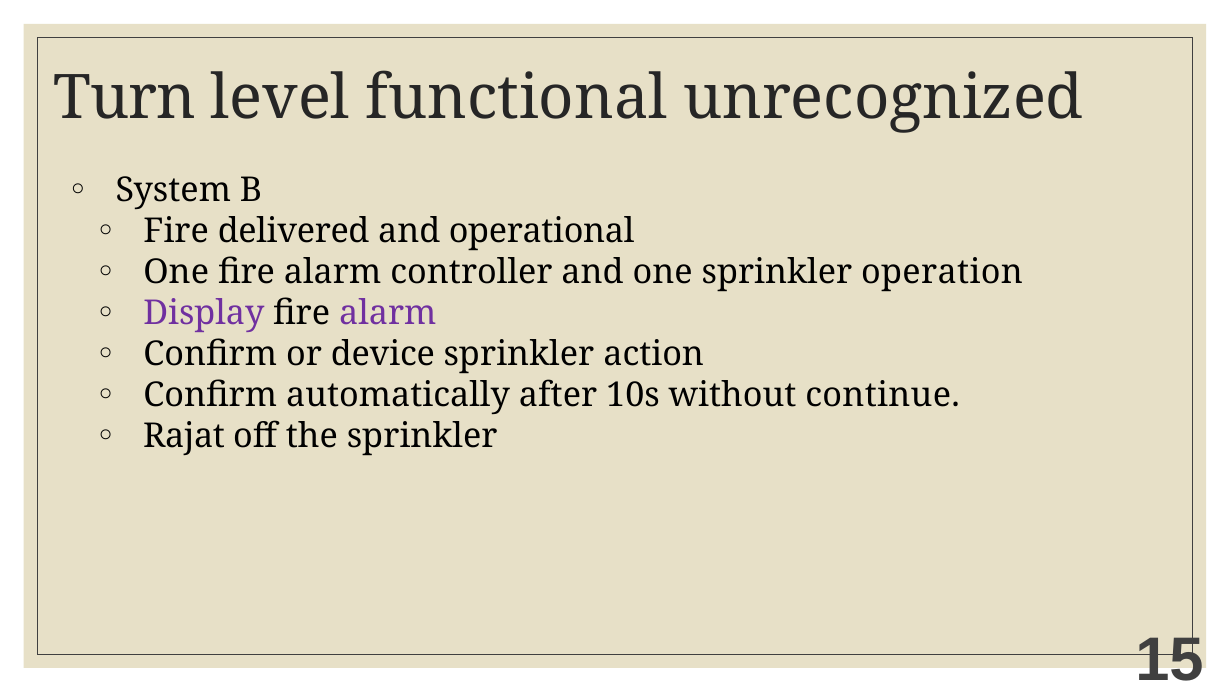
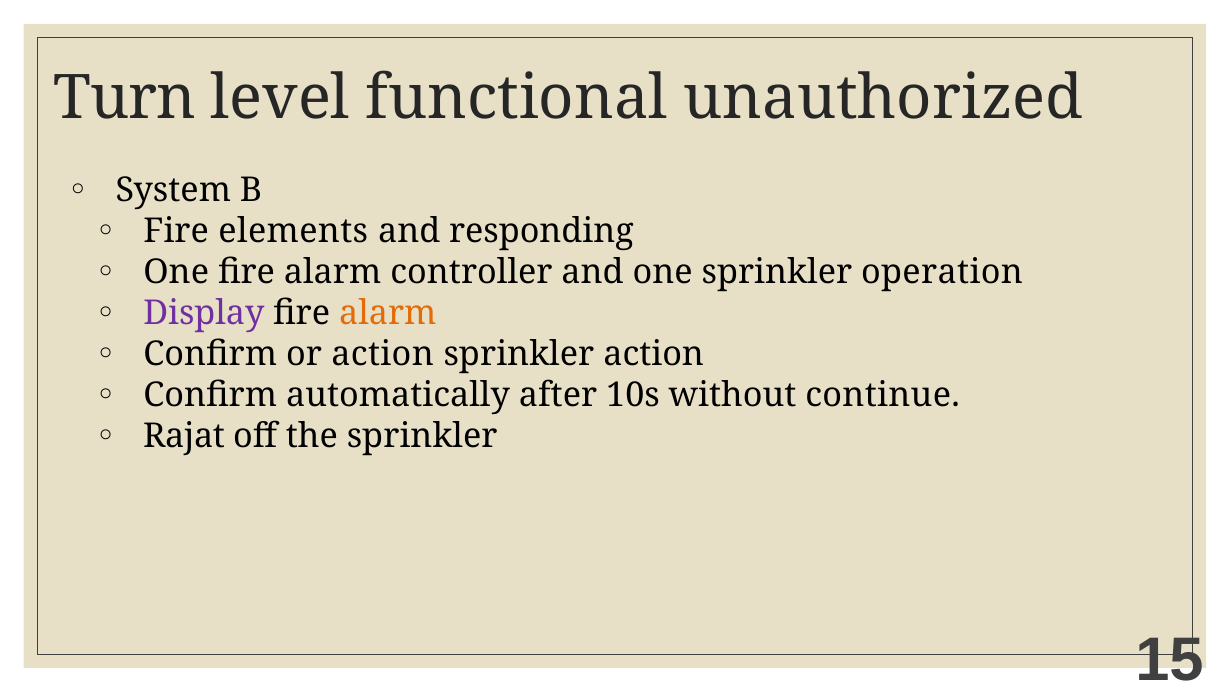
unrecognized: unrecognized -> unauthorized (884, 98)
delivered: delivered -> elements (293, 231)
operational: operational -> responding (541, 231)
alarm colour: purple -> orange (388, 313)
or device: device -> action (383, 354)
